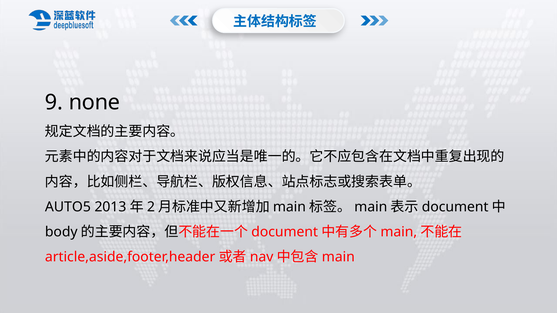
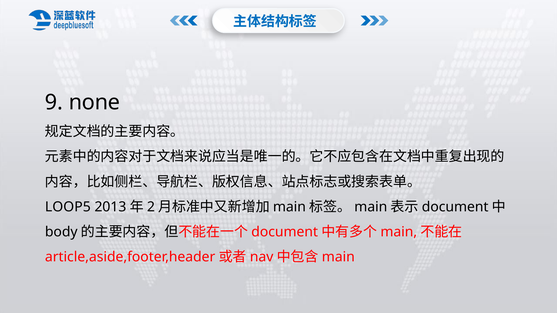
AUTO5: AUTO5 -> LOOP5 (68, 207)
